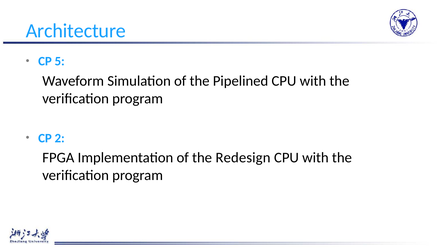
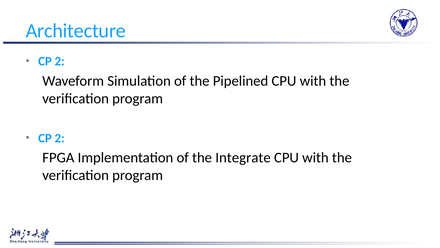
5: 5 -> 2 (60, 61)
Redesign: Redesign -> Integrate (243, 157)
